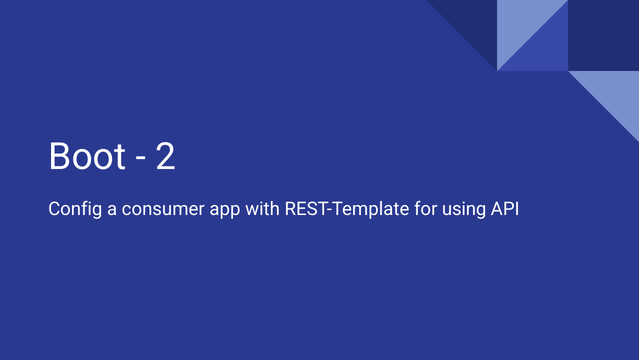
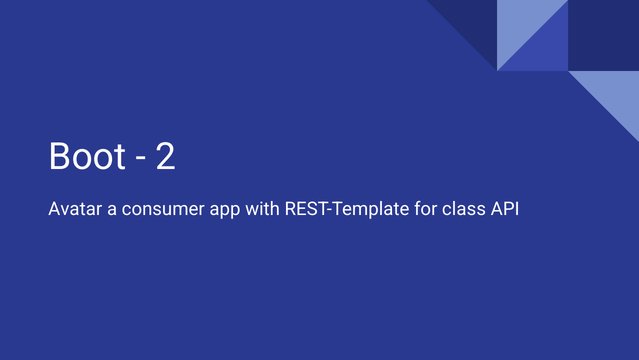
Config: Config -> Avatar (75, 209)
using: using -> class (464, 209)
